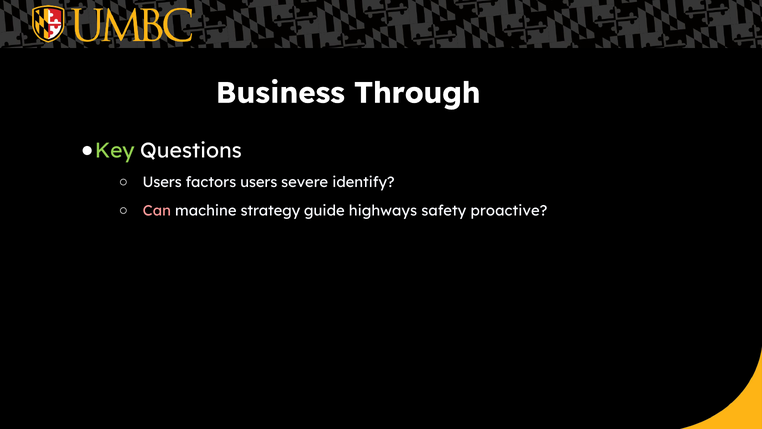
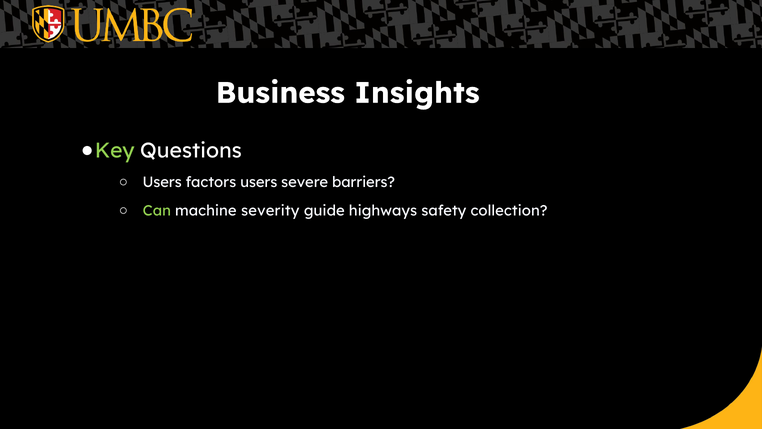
Through: Through -> Insights (417, 93)
identify: identify -> barriers (364, 182)
Can colour: pink -> light green (157, 211)
strategy: strategy -> severity (270, 211)
proactive: proactive -> collection (509, 211)
